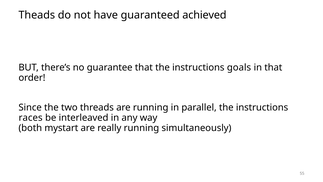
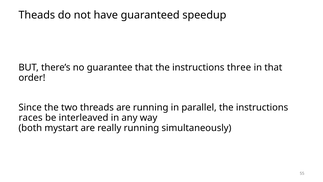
achieved: achieved -> speedup (204, 15)
goals: goals -> three (239, 67)
